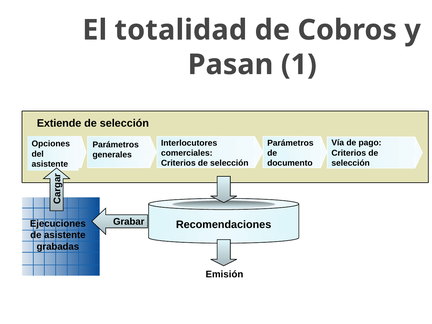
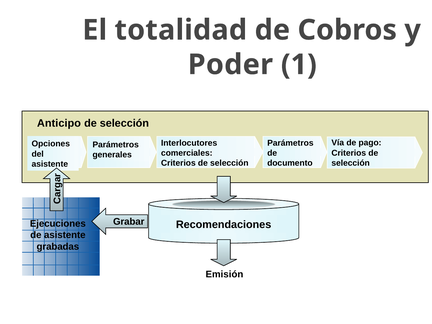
Pasan: Pasan -> Poder (230, 65)
Extiende: Extiende -> Anticipo (59, 123)
